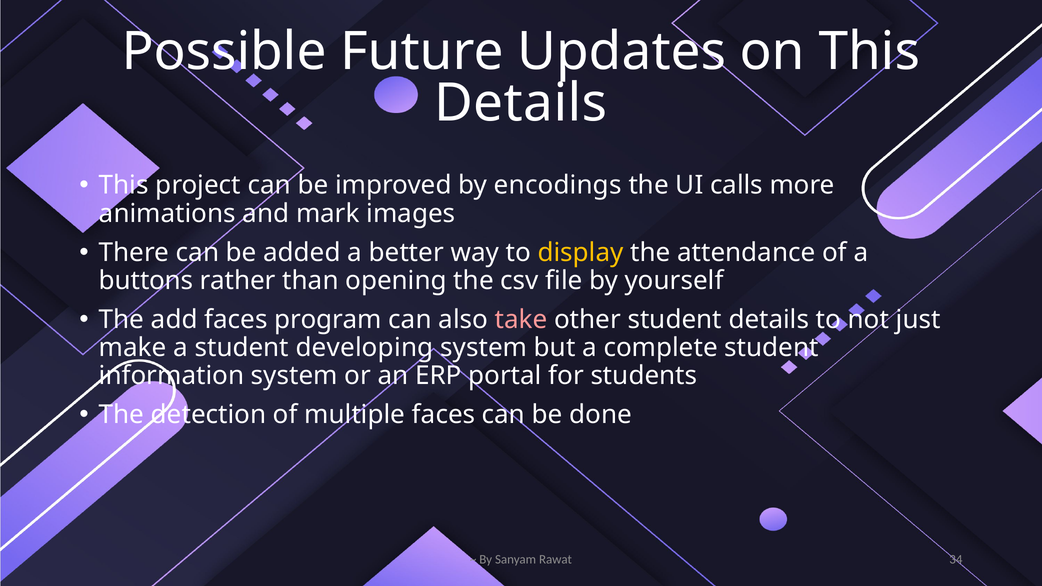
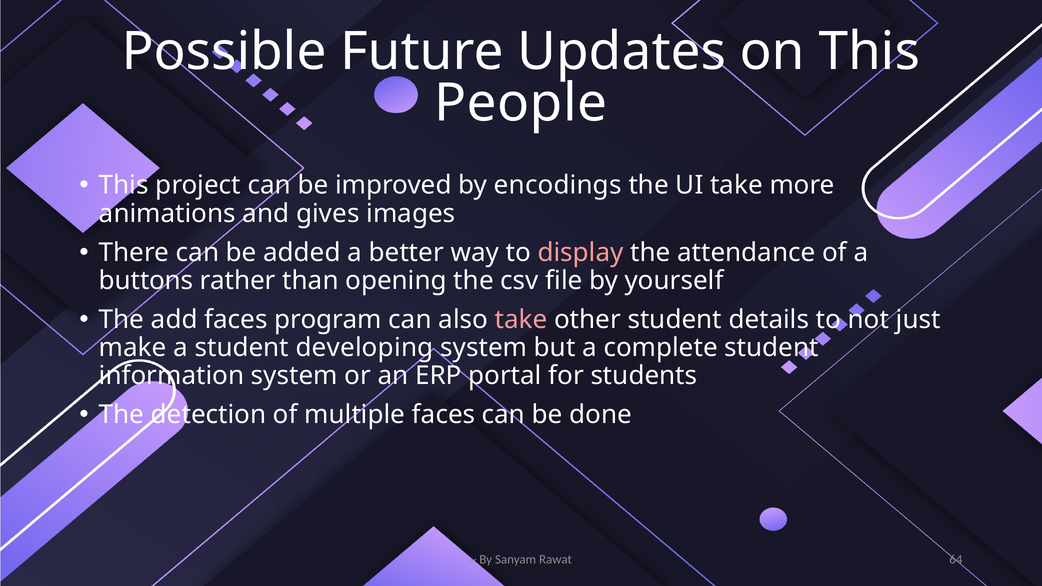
Details: Details -> People (521, 103)
UI calls: calls -> take (736, 185)
mark: mark -> gives (328, 214)
display colour: yellow -> pink (581, 253)
34: 34 -> 64 (956, 560)
